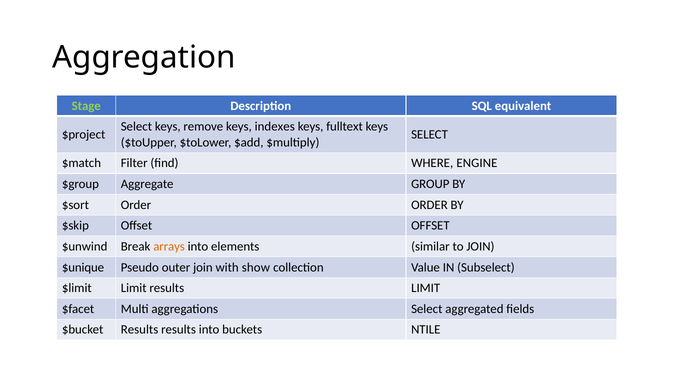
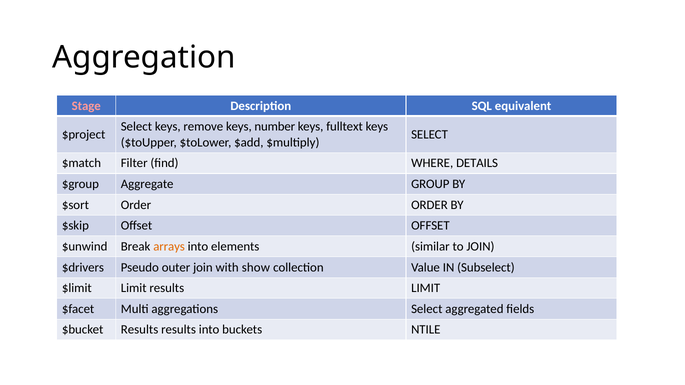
Stage colour: light green -> pink (86, 106)
indexes: indexes -> number (275, 127)
ENGINE: ENGINE -> DETAILS (477, 163)
$unique: $unique -> $drivers (83, 268)
